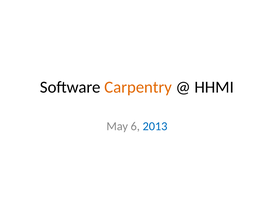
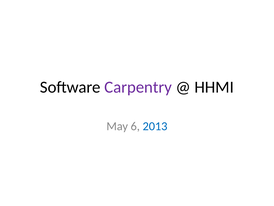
Carpentry colour: orange -> purple (138, 87)
